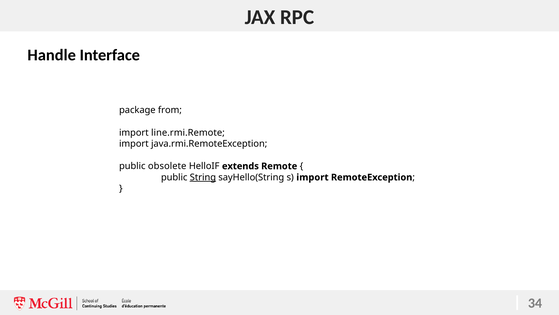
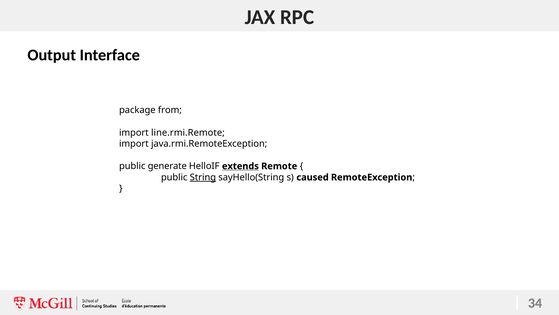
Handle: Handle -> Output (52, 55)
obsolete: obsolete -> generate (167, 166)
extends underline: none -> present (240, 166)
s import: import -> caused (313, 177)
